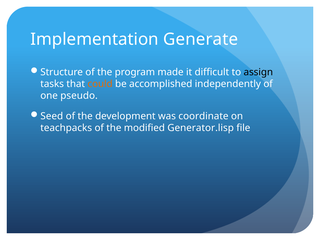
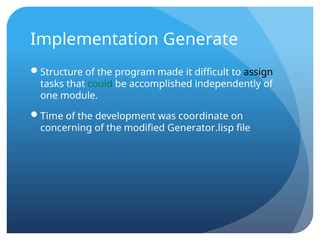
could colour: orange -> green (100, 84)
pseudo: pseudo -> module (79, 96)
Seed: Seed -> Time (52, 116)
teachpacks: teachpacks -> concerning (66, 128)
